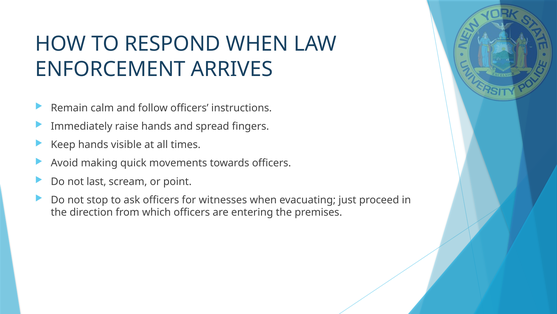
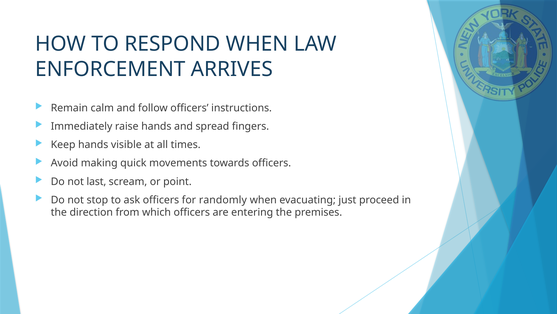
witnesses: witnesses -> randomly (223, 199)
